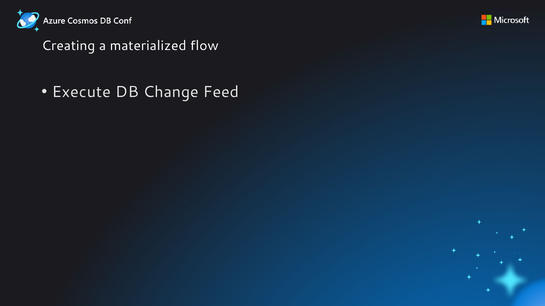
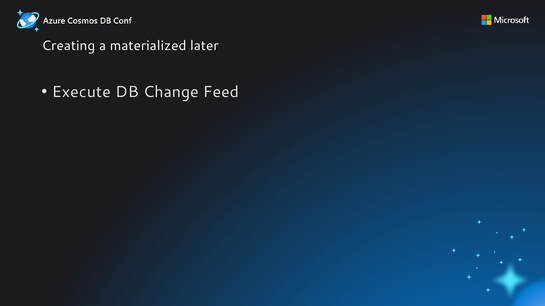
flow: flow -> later (204, 46)
